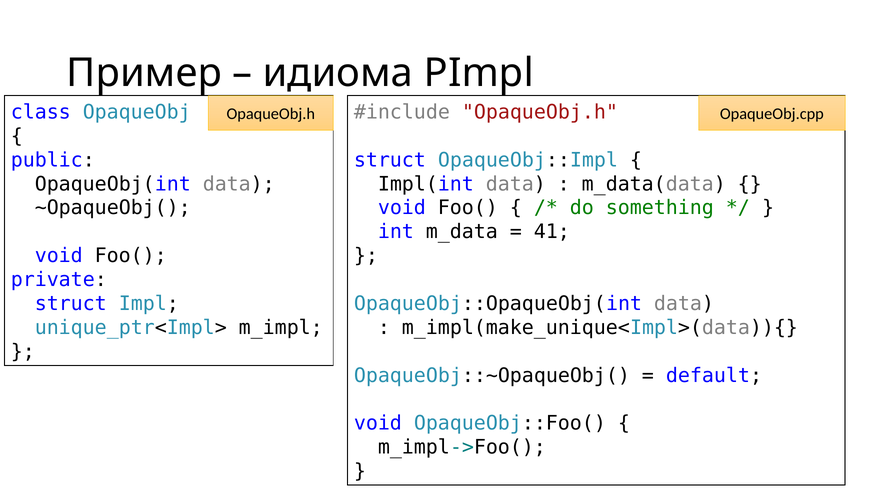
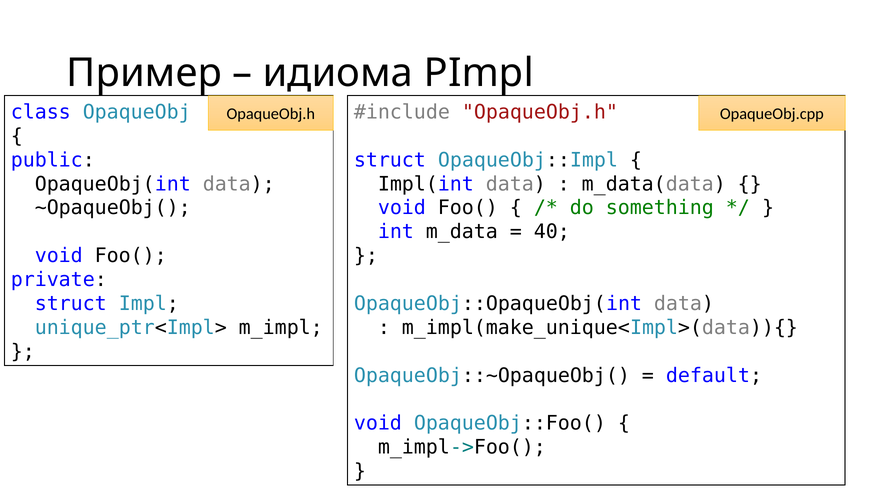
41: 41 -> 40 (552, 232)
